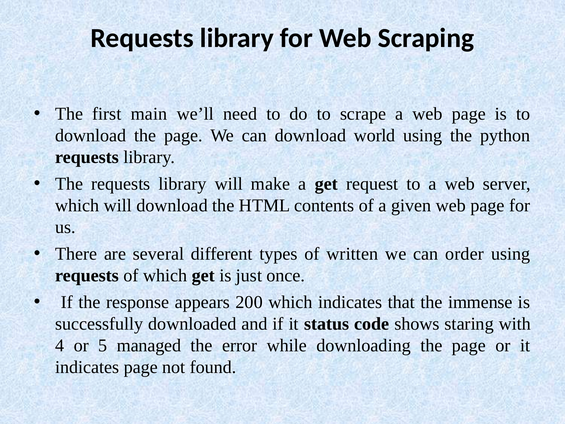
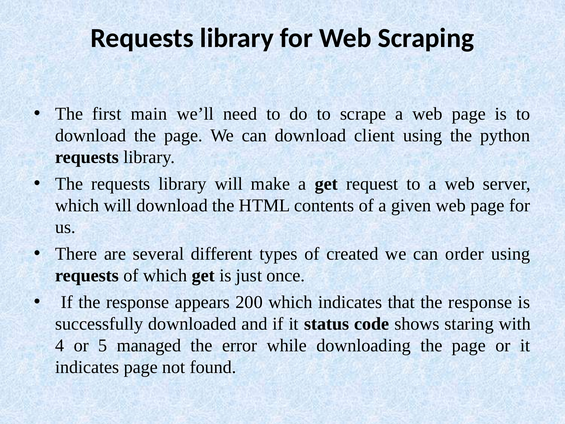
world: world -> client (374, 135)
written: written -> created (352, 254)
that the immense: immense -> response (480, 302)
